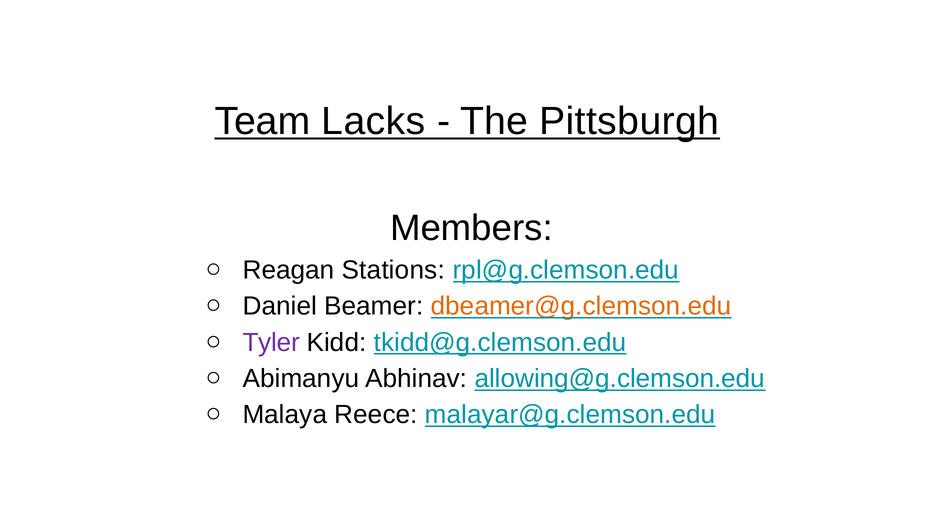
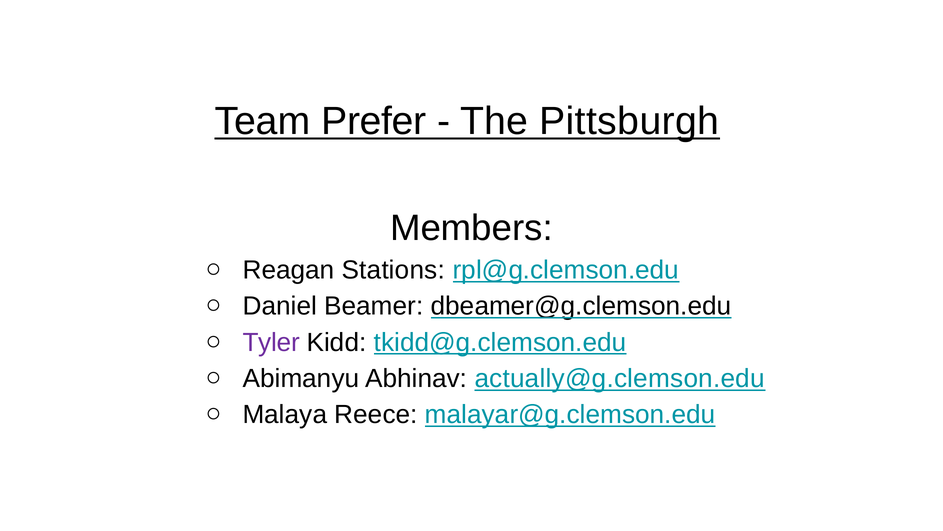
Lacks: Lacks -> Prefer (374, 121)
dbeamer@g.clemson.edu colour: orange -> black (581, 306)
allowing@g.clemson.edu: allowing@g.clemson.edu -> actually@g.clemson.edu (620, 378)
